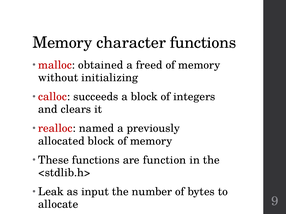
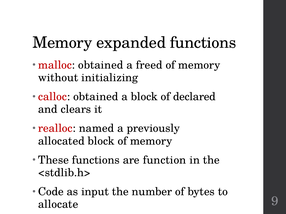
character: character -> expanded (131, 43)
calloc succeeds: succeeds -> obtained (96, 97)
integers: integers -> declared (194, 97)
Leak: Leak -> Code (51, 192)
